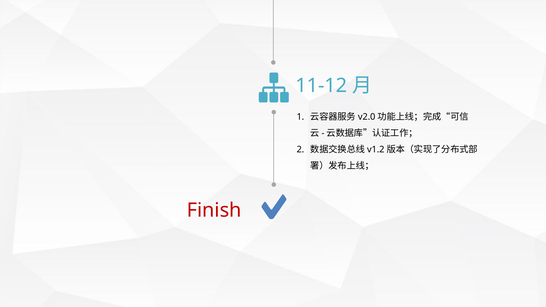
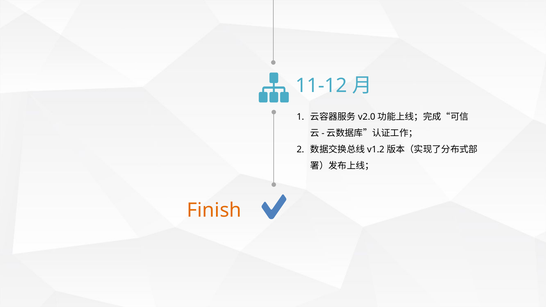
Finish colour: red -> orange (214, 210)
